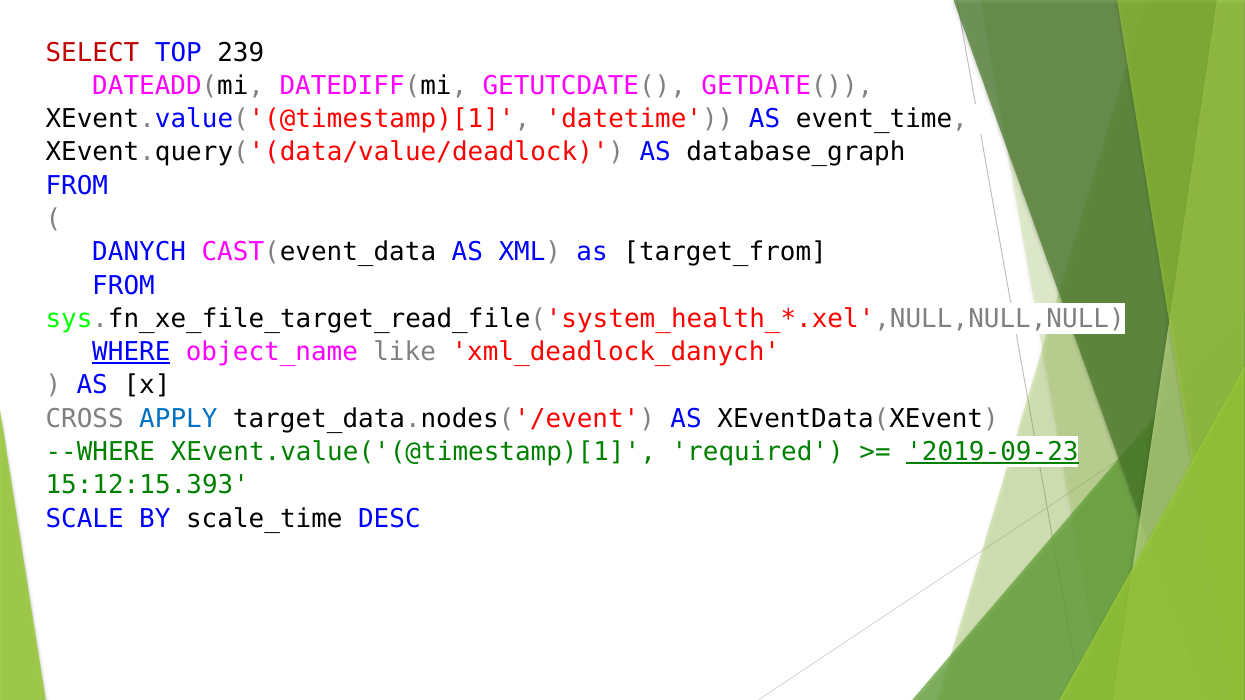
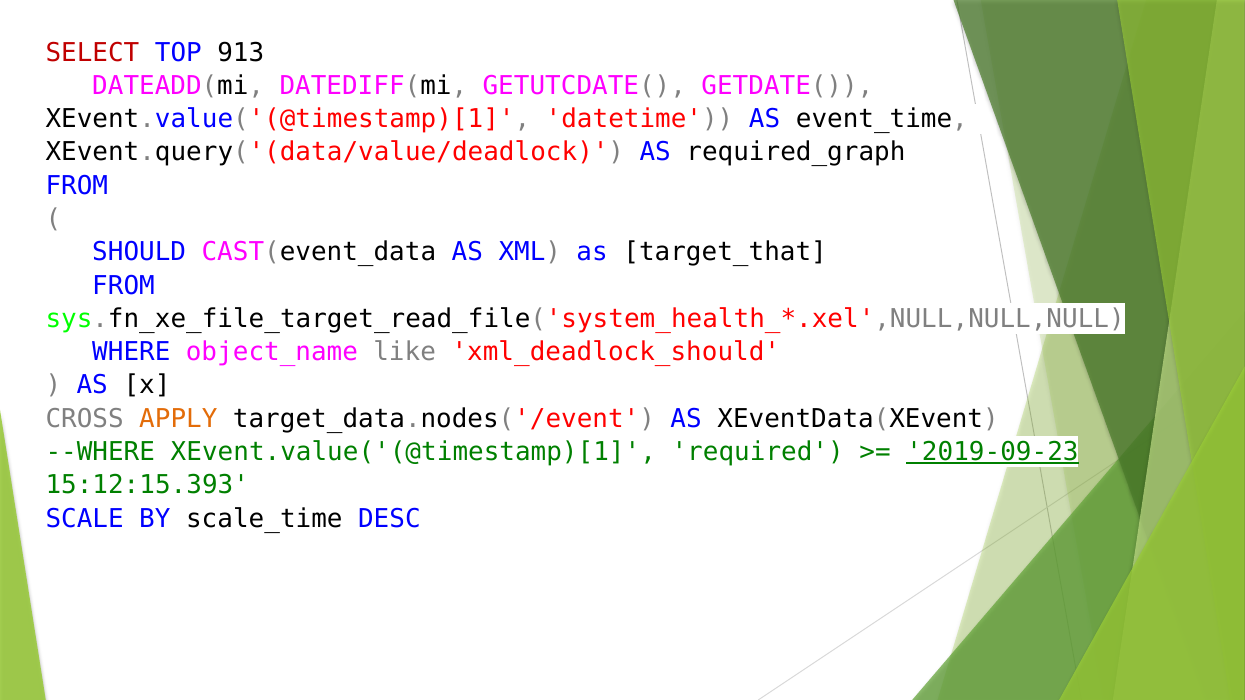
239: 239 -> 913 (241, 52)
database_graph: database_graph -> required_graph (796, 152)
DANYCH: DANYCH -> SHOULD (139, 252)
target_from: target_from -> target_that (725, 252)
WHERE underline: present -> none (131, 352)
xml_deadlock_danych: xml_deadlock_danych -> xml_deadlock_should (616, 352)
APPLY colour: blue -> orange (178, 419)
